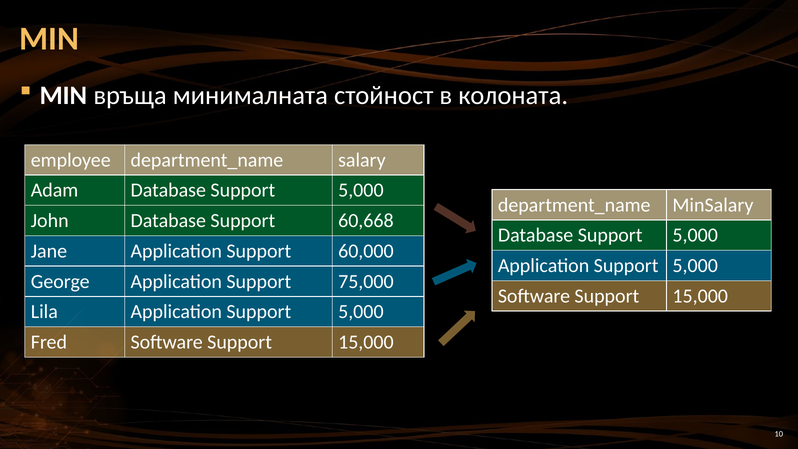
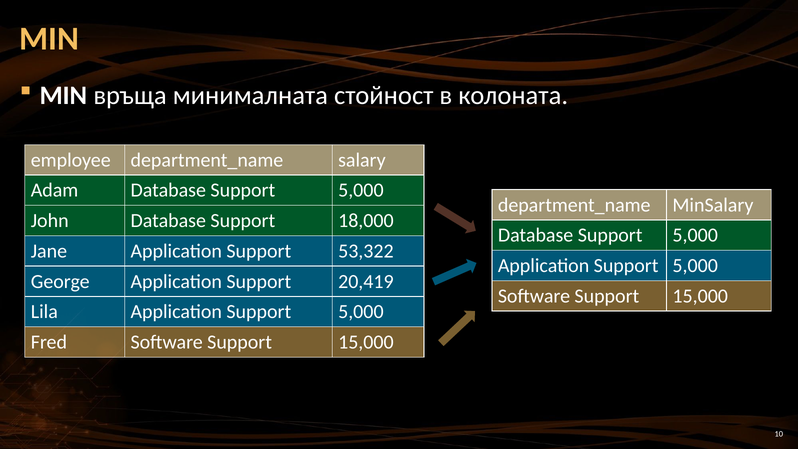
60,668: 60,668 -> 18,000 (366, 221)
60,000: 60,000 -> 53,322 (366, 251)
75,000: 75,000 -> 20,419 (366, 281)
